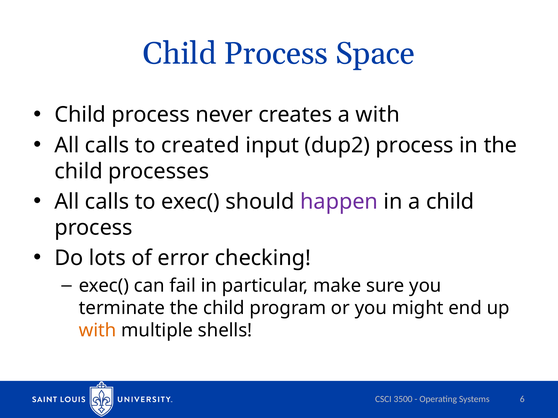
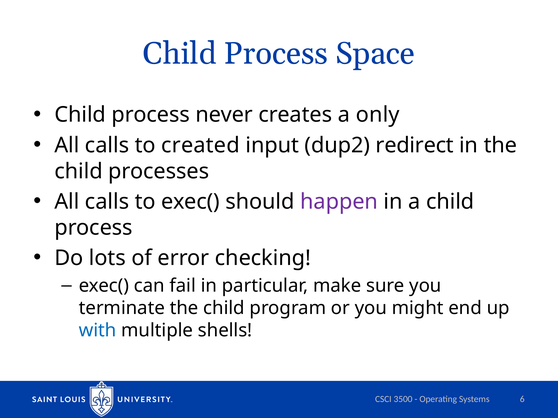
a with: with -> only (378, 115)
dup2 process: process -> redirect (415, 145)
with colour: orange -> blue (98, 331)
